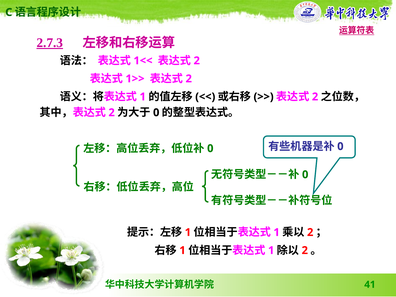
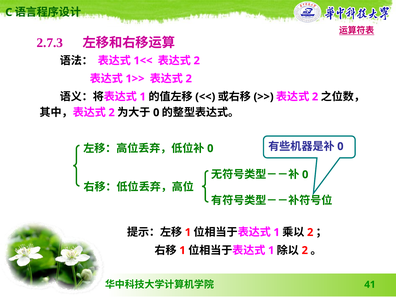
2.7.3 underline: present -> none (50, 43)
